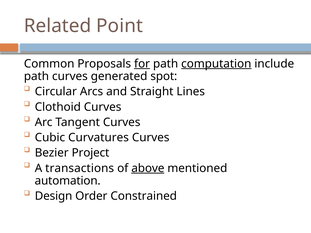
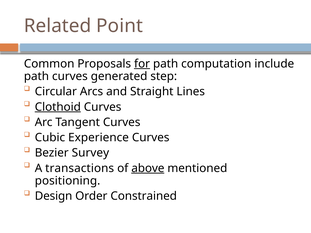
computation underline: present -> none (216, 64)
spot: spot -> step (164, 76)
Clothoid underline: none -> present (58, 107)
Curvatures: Curvatures -> Experience (99, 138)
Project: Project -> Survey (90, 153)
automation: automation -> positioning (68, 181)
